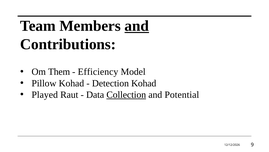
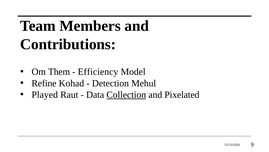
and underline: present -> none (137, 26)
Pillow: Pillow -> Refine (44, 83)
Detection Kohad: Kohad -> Mehul (144, 83)
Potential: Potential -> Pixelated (182, 94)
